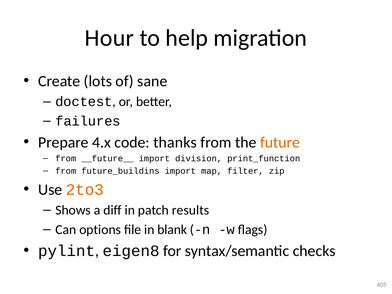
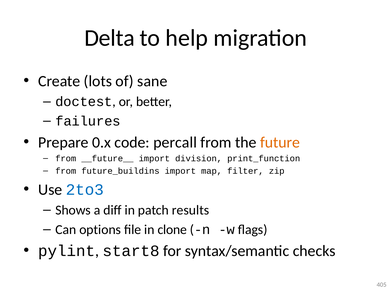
Hour: Hour -> Delta (110, 38)
4.x: 4.x -> 0.x (101, 142)
thanks: thanks -> percall (175, 142)
2to3 colour: orange -> blue (85, 190)
blank: blank -> clone (172, 230)
eigen8: eigen8 -> start8 (131, 251)
